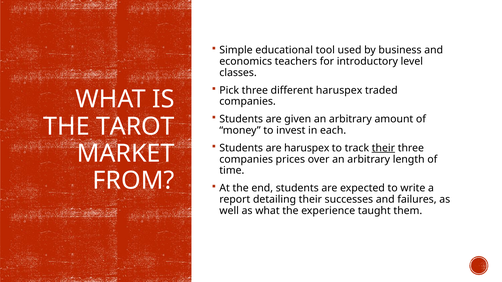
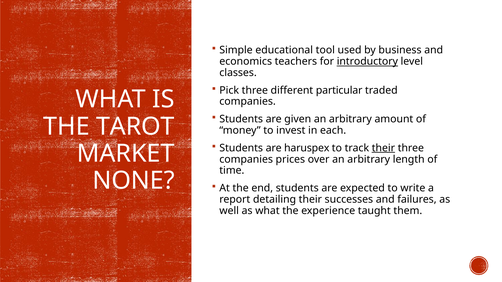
introductory underline: none -> present (367, 61)
different haruspex: haruspex -> particular (339, 90)
FROM: FROM -> NONE (134, 181)
